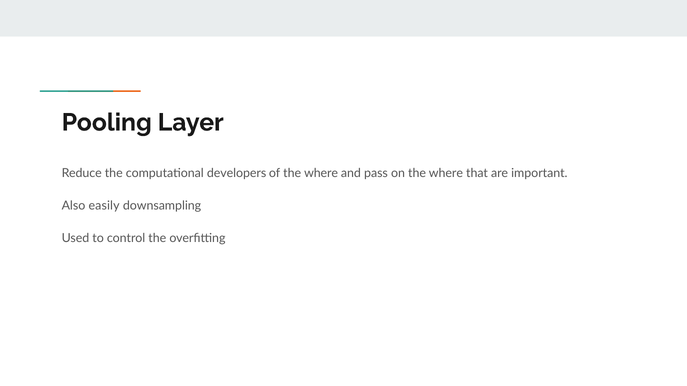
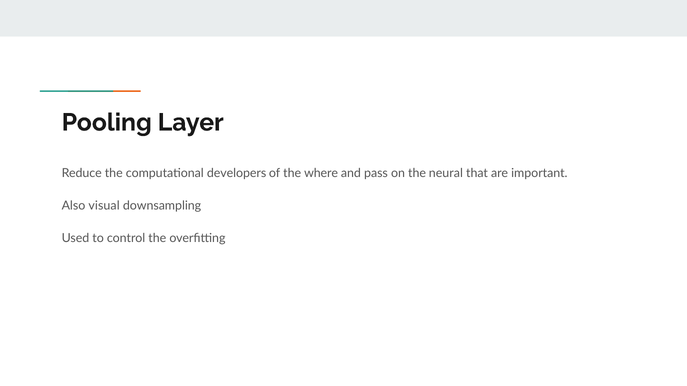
on the where: where -> neural (446, 174)
easily: easily -> visual (104, 206)
